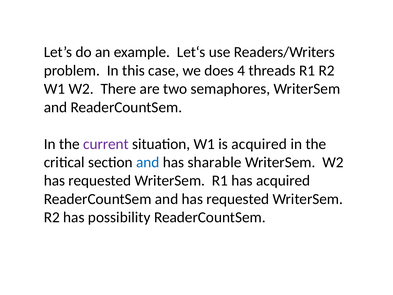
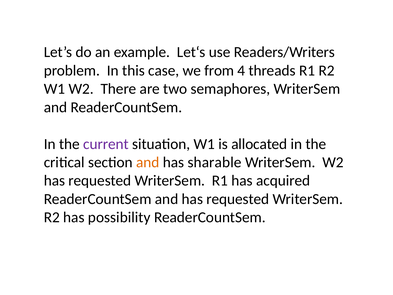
does: does -> from (219, 70)
is acquired: acquired -> allocated (259, 144)
and colour: blue -> orange (148, 162)
